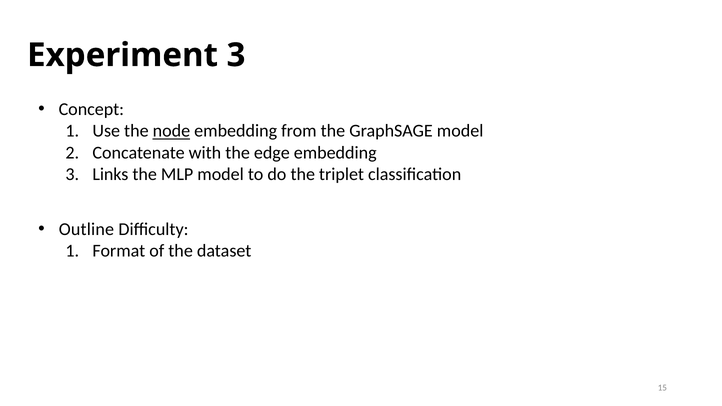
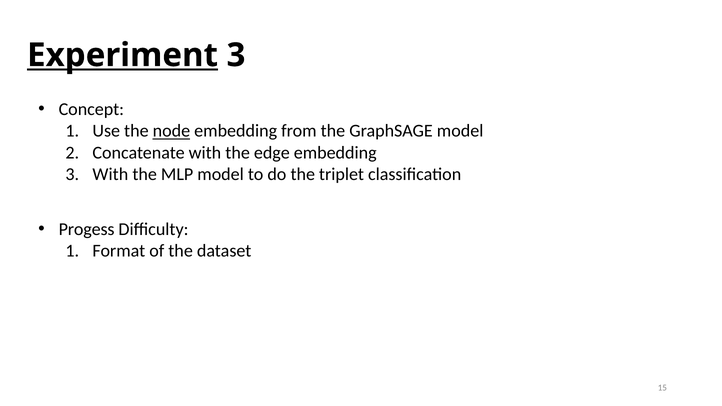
Experiment underline: none -> present (123, 55)
3 Links: Links -> With (110, 174)
Outline: Outline -> Progess (87, 229)
